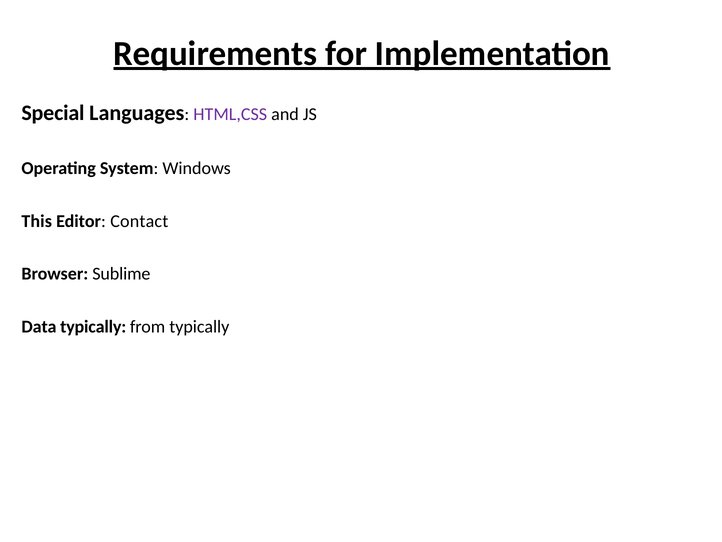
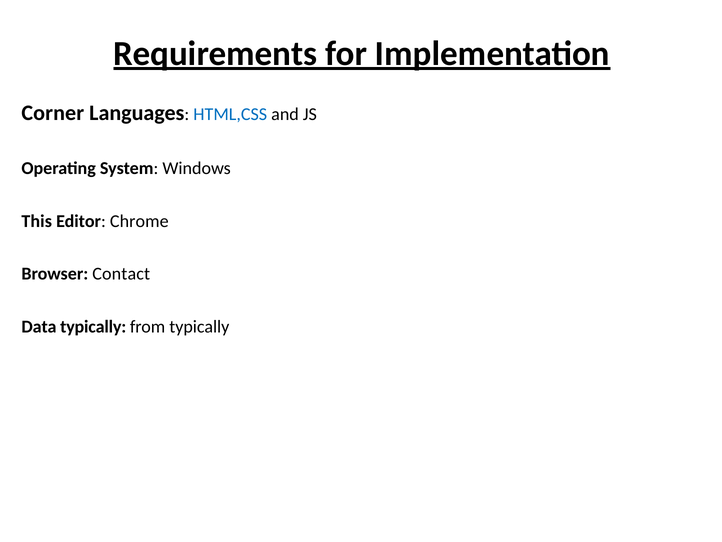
Special: Special -> Corner (53, 113)
HTML,CSS colour: purple -> blue (230, 114)
Contact: Contact -> Chrome (139, 221)
Sublime: Sublime -> Contact (121, 274)
